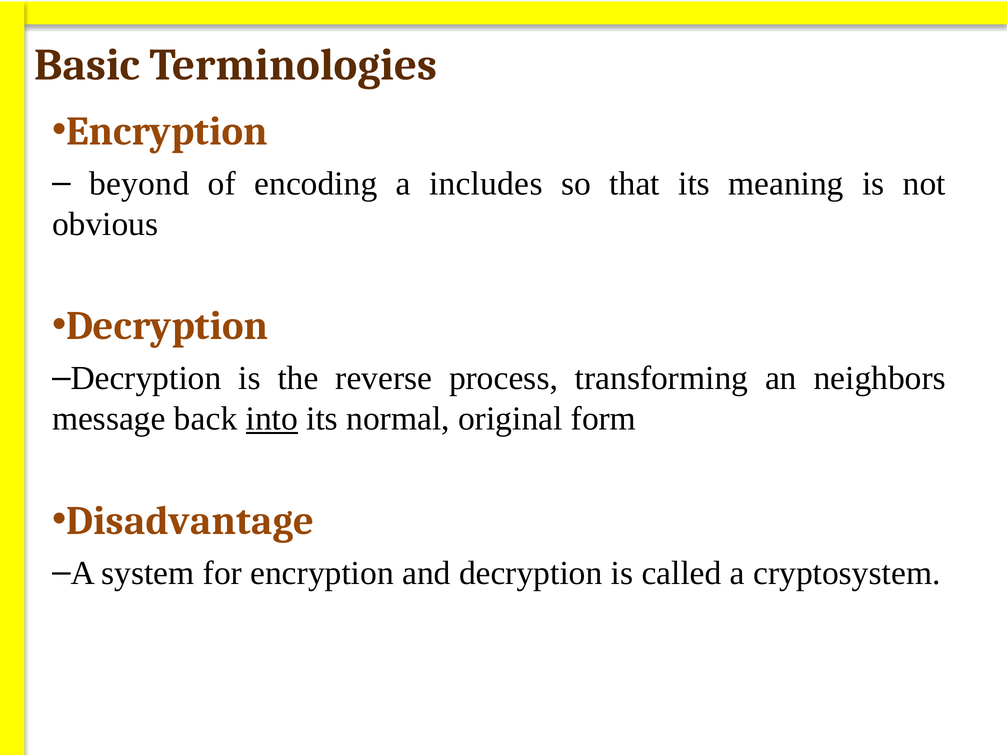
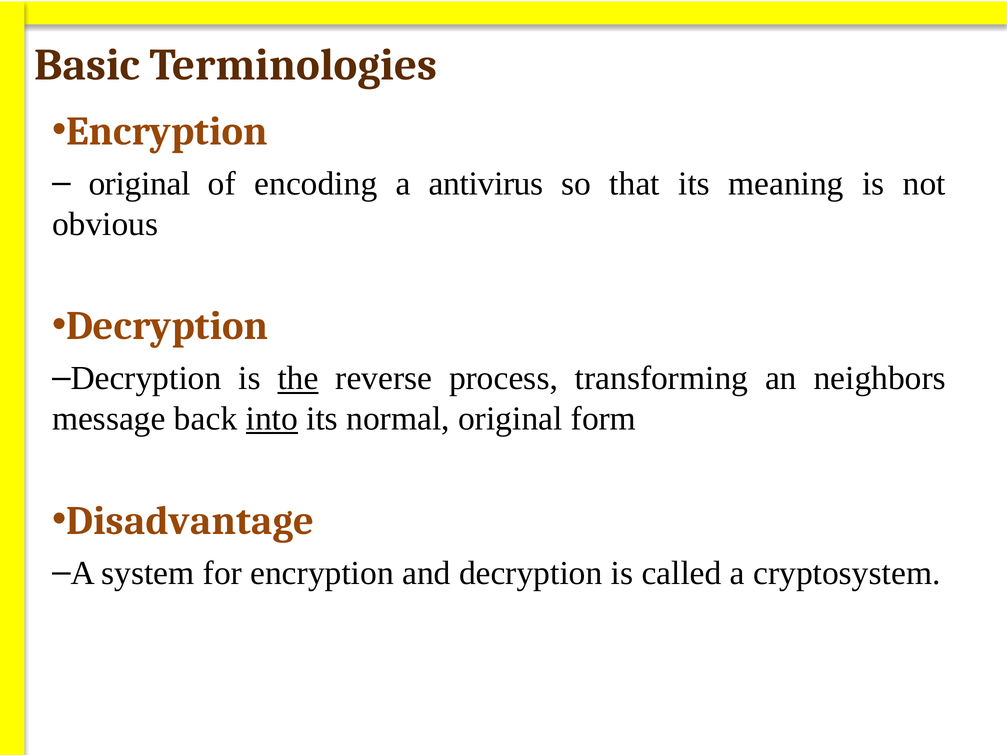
beyond: beyond -> original (140, 184)
includes: includes -> antivirus (486, 184)
the underline: none -> present (298, 379)
